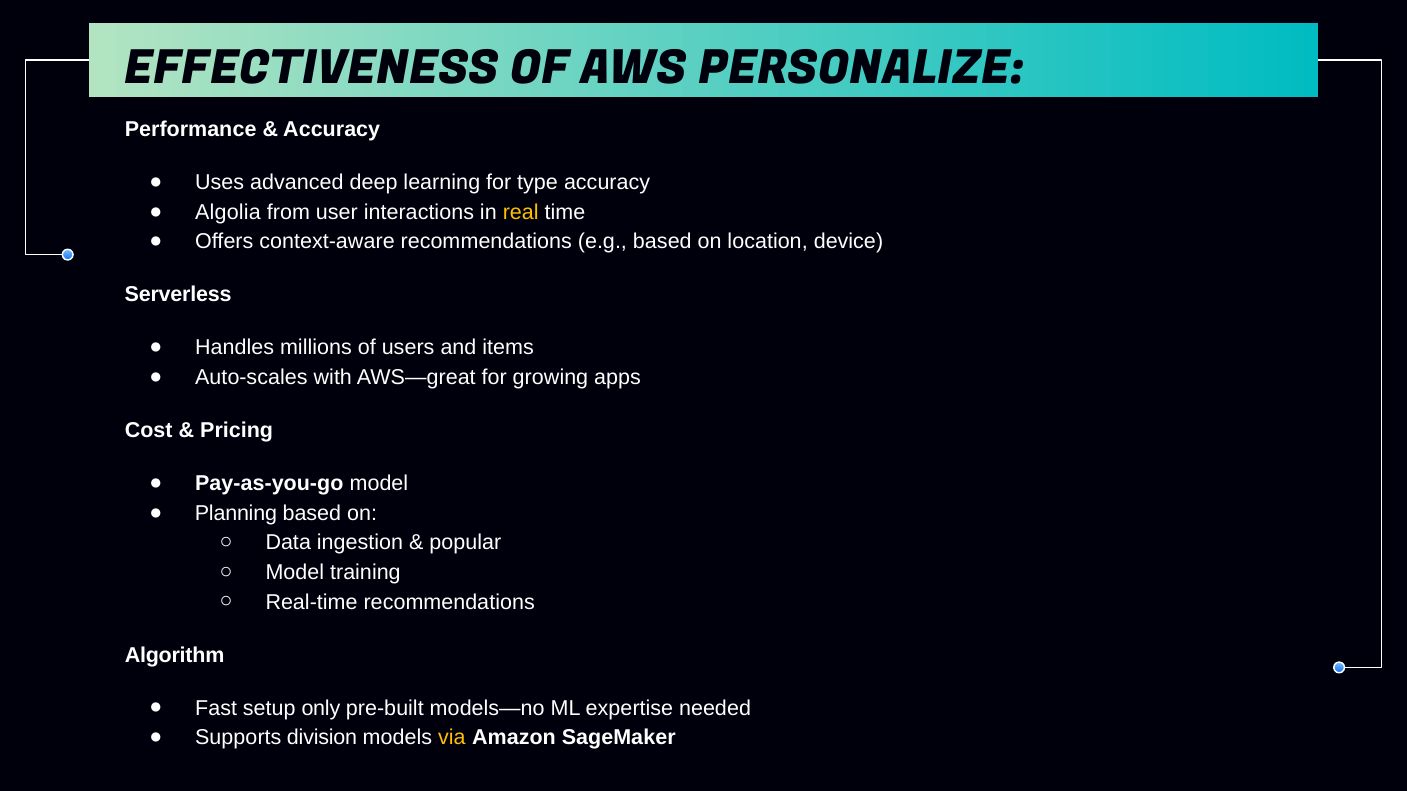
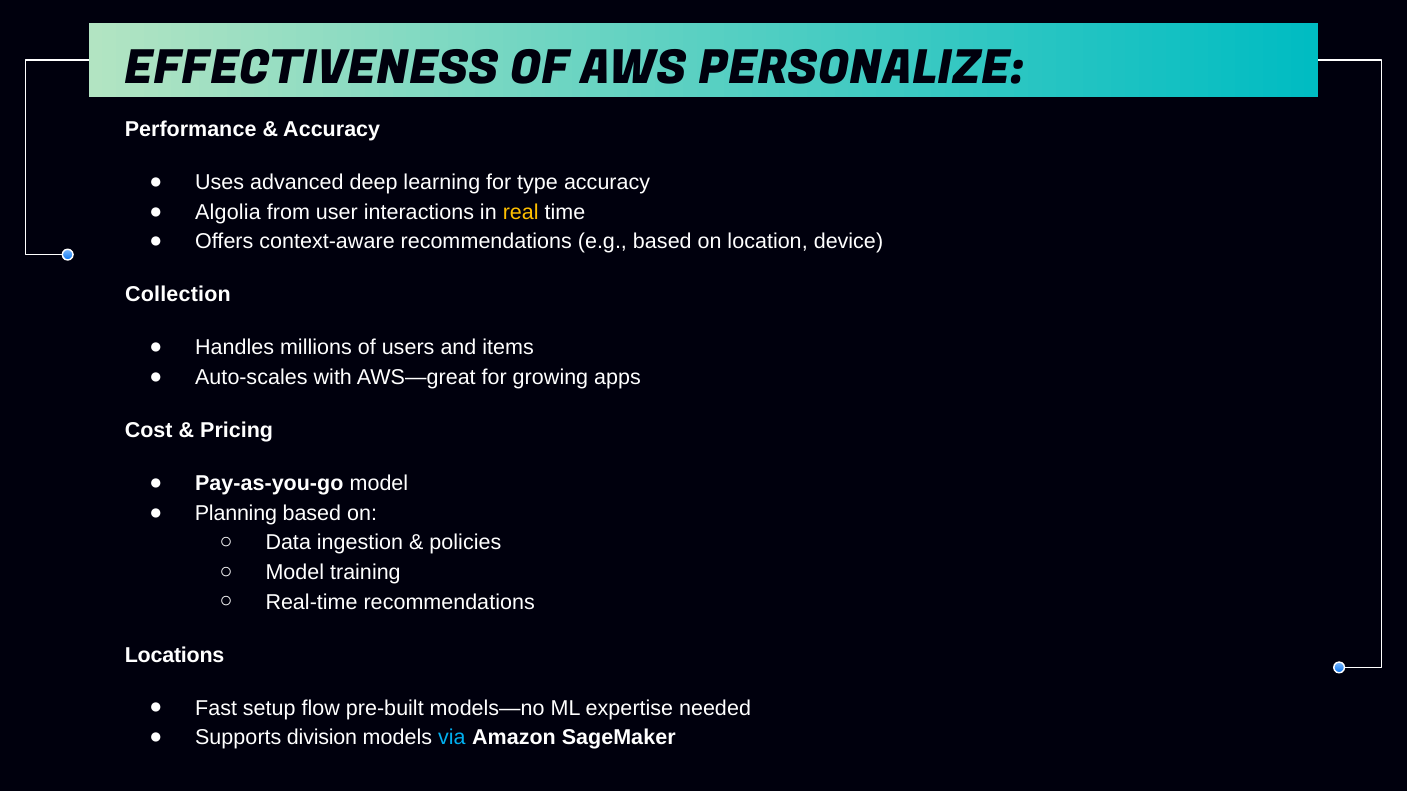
Serverless: Serverless -> Collection (178, 295)
popular: popular -> policies (465, 543)
Algorithm: Algorithm -> Locations (175, 655)
only: only -> flow (321, 708)
via colour: yellow -> light blue (452, 738)
